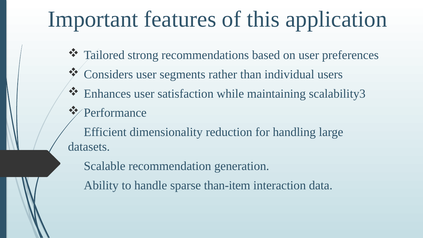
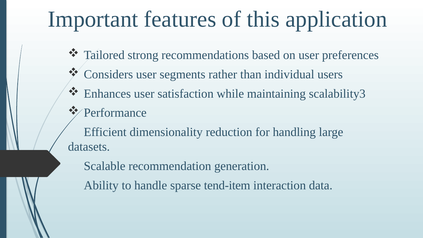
than-item: than-item -> tend-item (227, 185)
